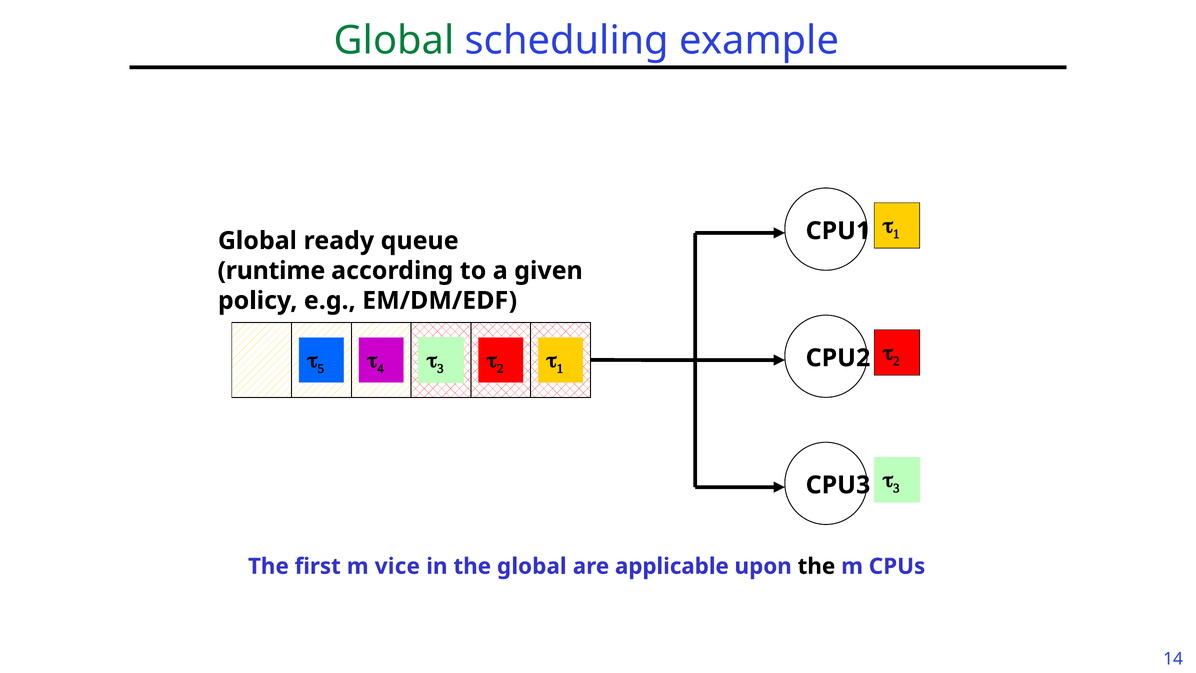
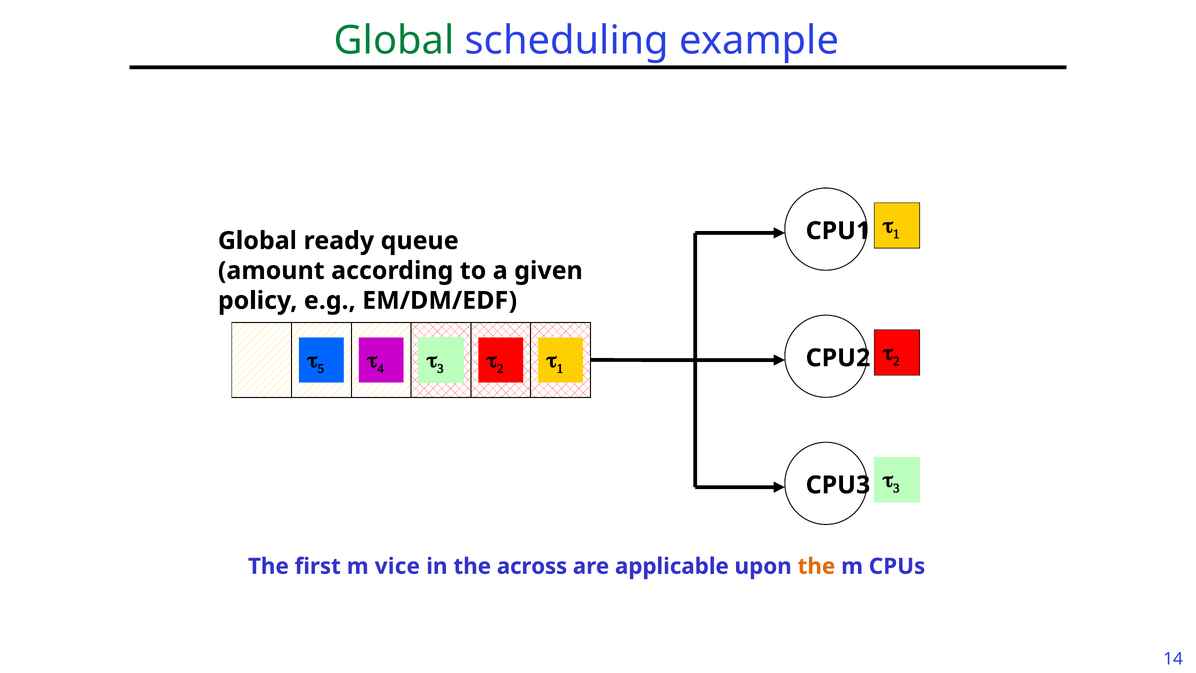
runtime: runtime -> amount (271, 271)
the global: global -> across (532, 566)
the colour: black -> orange (816, 566)
